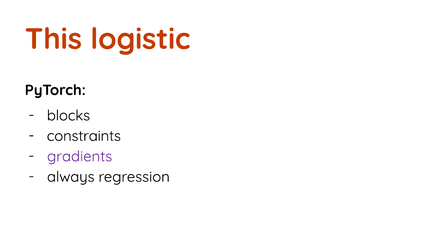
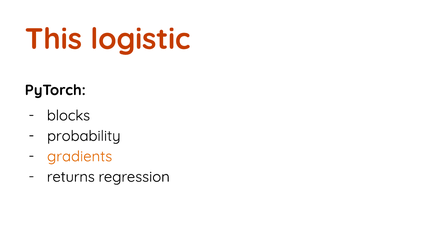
constraints: constraints -> probability (84, 136)
gradients colour: purple -> orange (80, 157)
always: always -> returns (71, 177)
